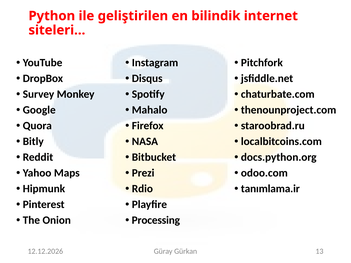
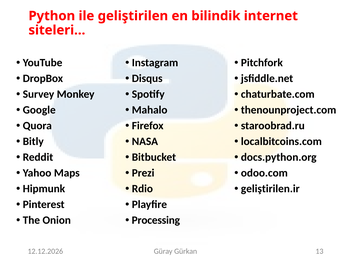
tanımlama.ir: tanımlama.ir -> geliştirilen.ir (270, 189)
